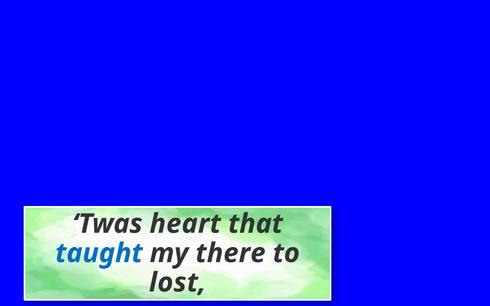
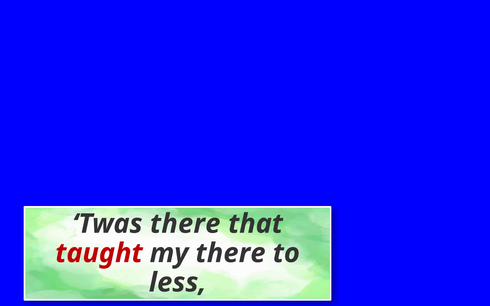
Twas heart: heart -> there (185, 224)
taught colour: blue -> red (99, 253)
lost: lost -> less (178, 283)
